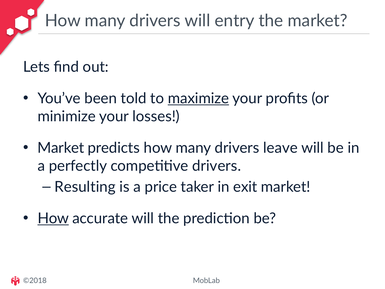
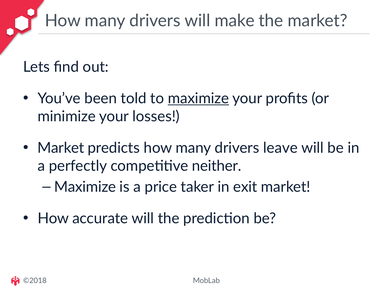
entry: entry -> make (235, 21)
competitive drivers: drivers -> neither (217, 166)
Resulting: Resulting -> Maximize (85, 187)
How underline: present -> none (53, 218)
